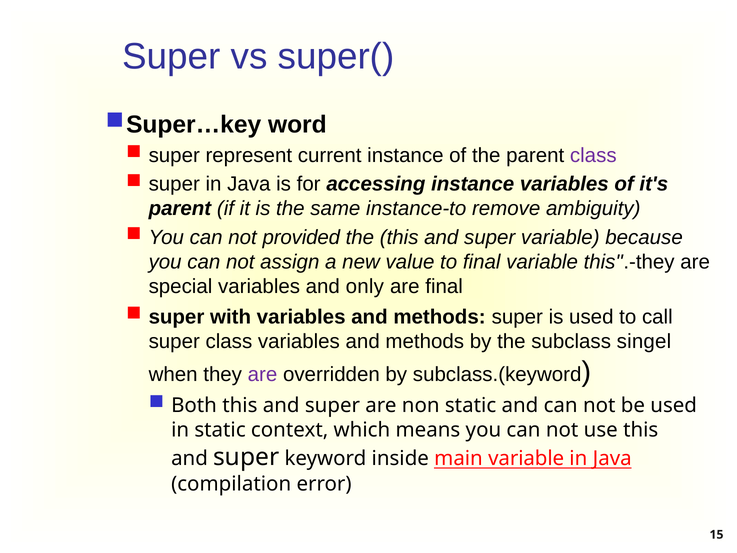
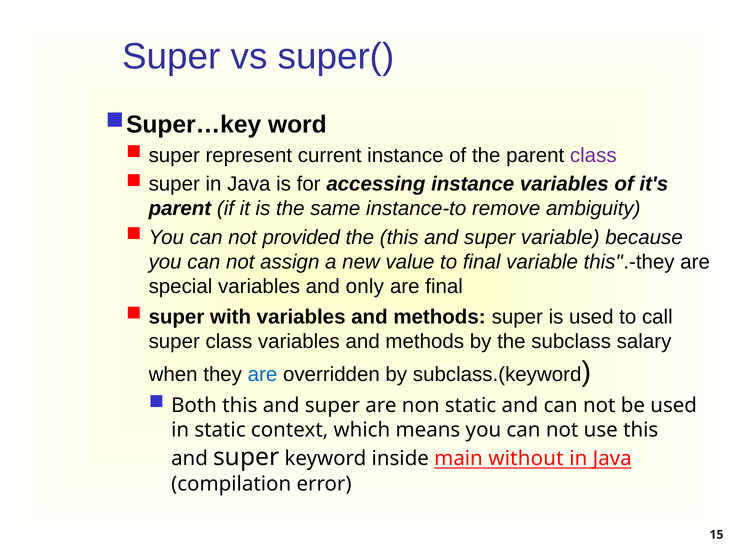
singel: singel -> salary (644, 341)
are colour: purple -> blue (262, 374)
main variable: variable -> without (526, 458)
